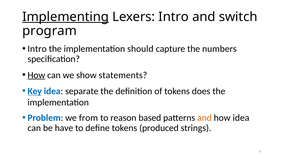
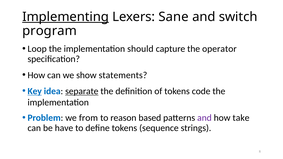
Lexers Intro: Intro -> Sane (174, 17)
Intro: Intro -> Loop (37, 49)
numbers: numbers -> operator (219, 49)
How underline: present -> none (36, 75)
separate underline: none -> present (82, 91)
does: does -> code (201, 91)
and colour: orange -> purple (204, 118)
how idea: idea -> take (241, 118)
produced: produced -> sequence (159, 128)
